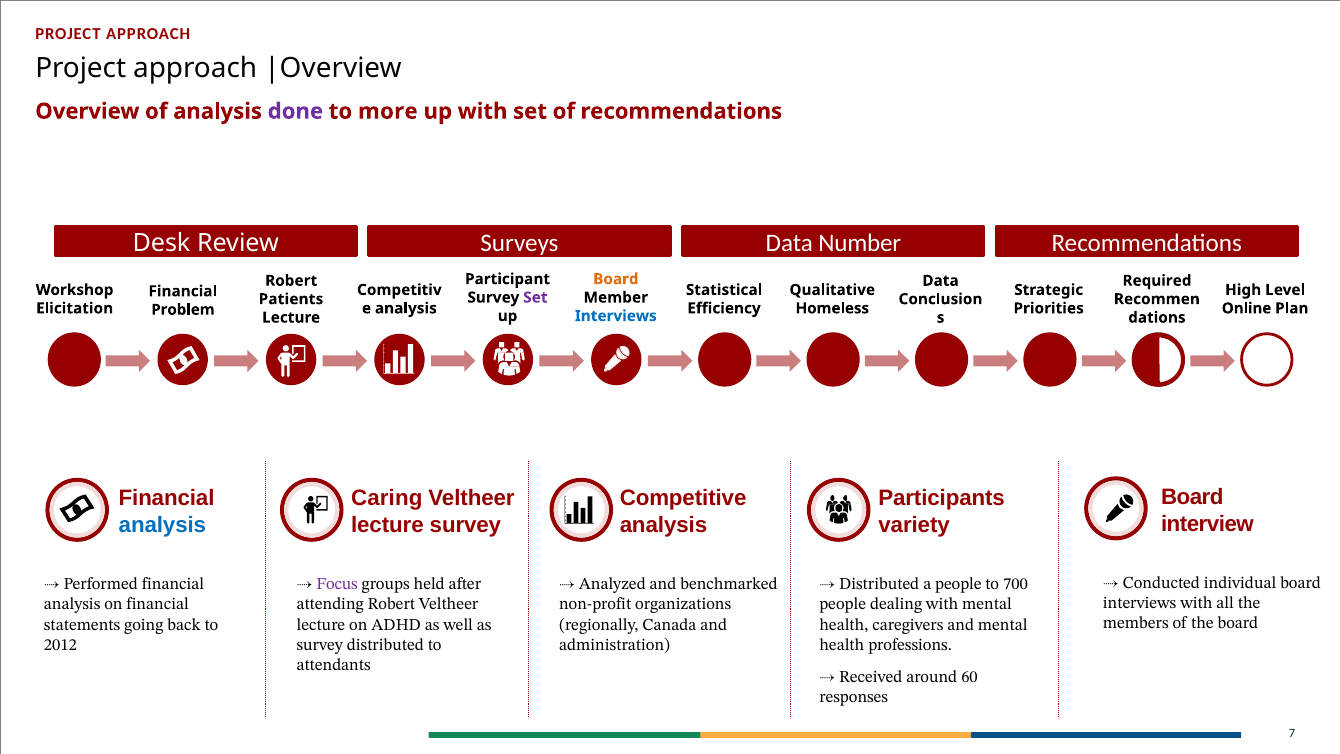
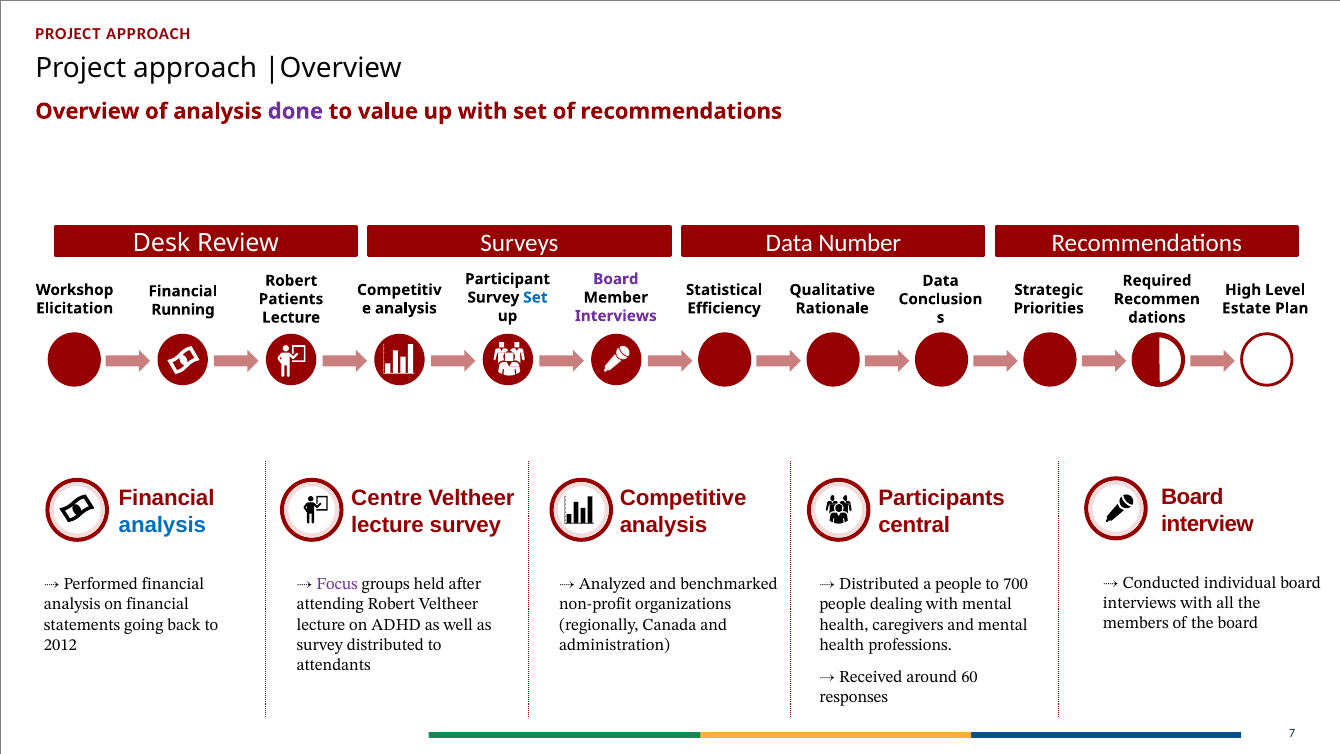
more: more -> value (388, 111)
Board colour: orange -> purple (616, 279)
Set colour: purple -> blue (535, 297)
Homeless: Homeless -> Rationale (832, 308)
Online: Online -> Estate (1246, 308)
Problem: Problem -> Running (183, 310)
Interviews colour: blue -> purple (616, 316)
Caring: Caring -> Centre (387, 498)
variety: variety -> central (914, 525)
